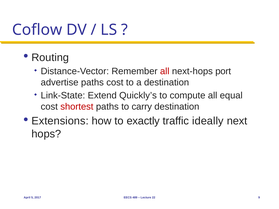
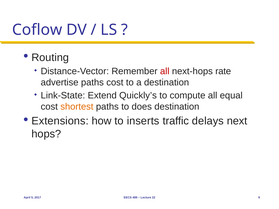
port: port -> rate (223, 71)
shortest colour: red -> orange (77, 107)
carry: carry -> does (142, 107)
exactly: exactly -> inserts (143, 121)
ideally: ideally -> delays (208, 121)
